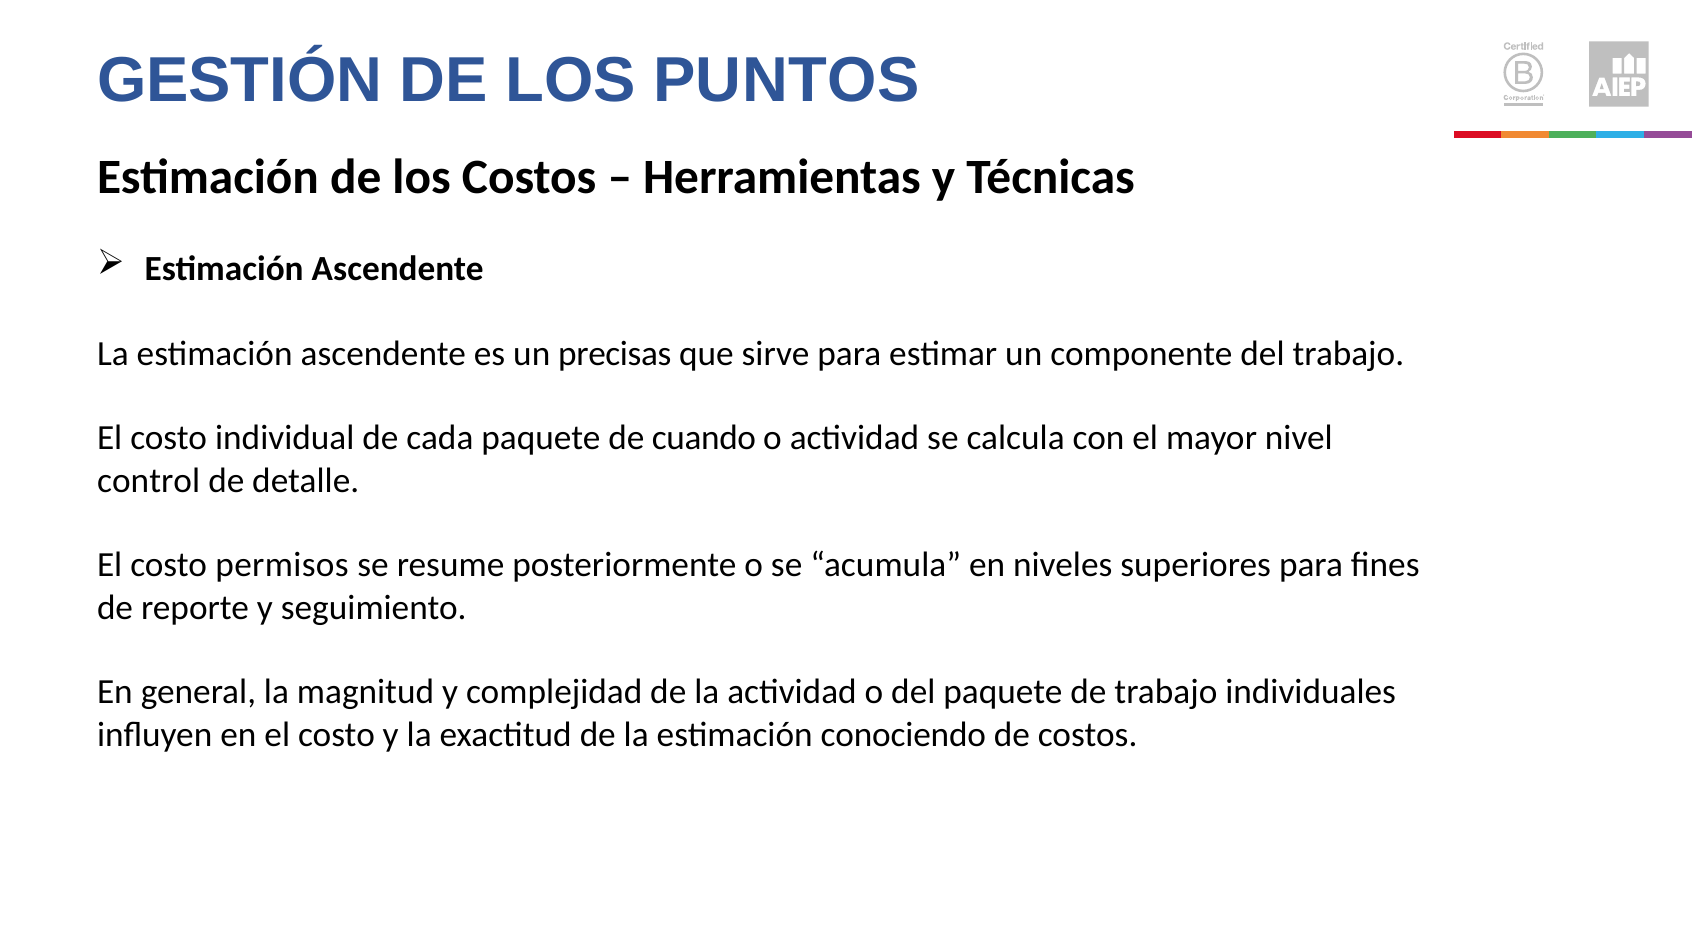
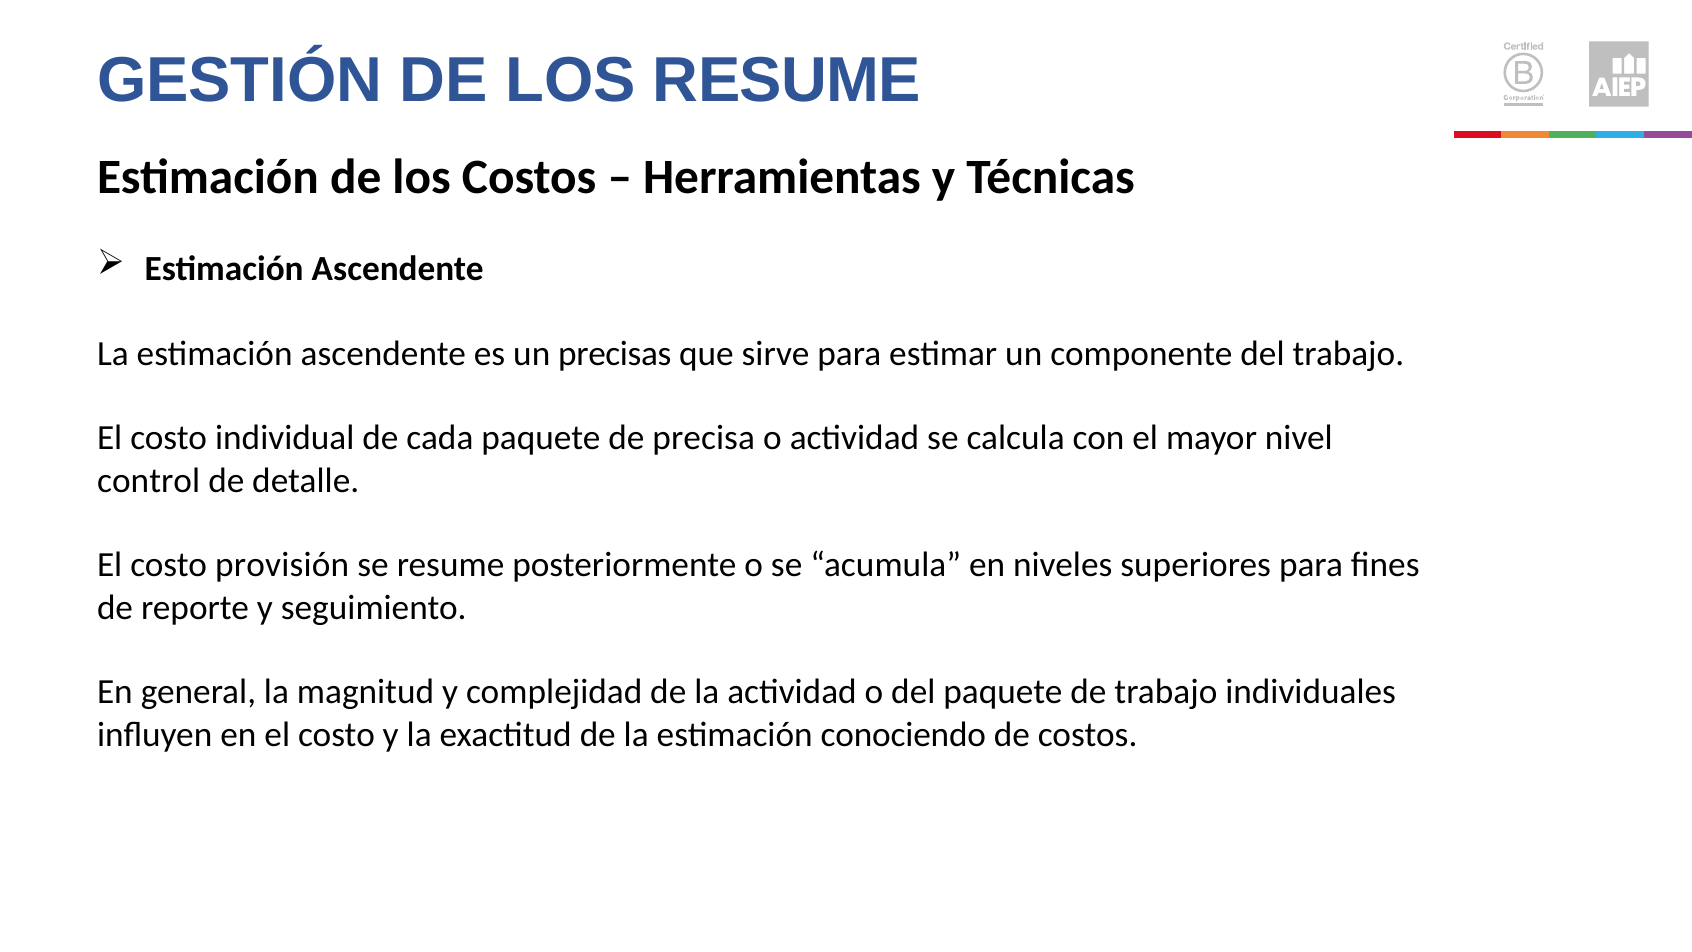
LOS PUNTOS: PUNTOS -> RESUME (787, 81)
cuando: cuando -> precisa (704, 438)
permisos: permisos -> provisión (282, 565)
